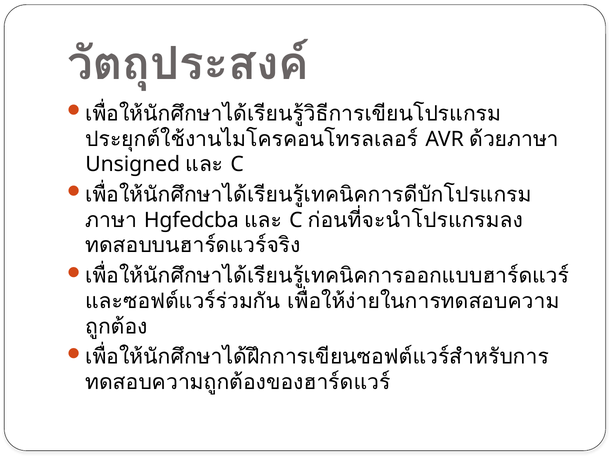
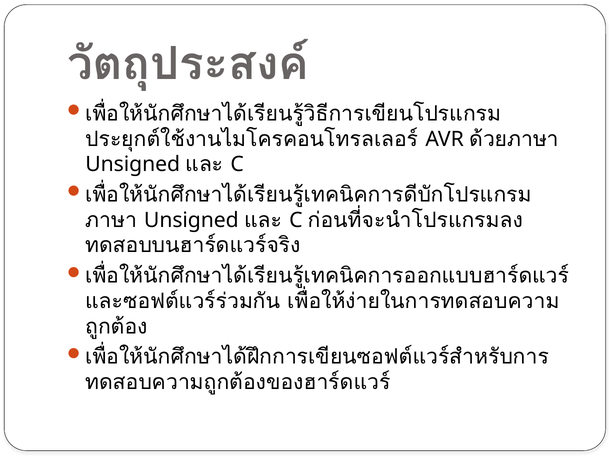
Hgfedcba: Hgfedcba -> Unsigned (191, 220)
